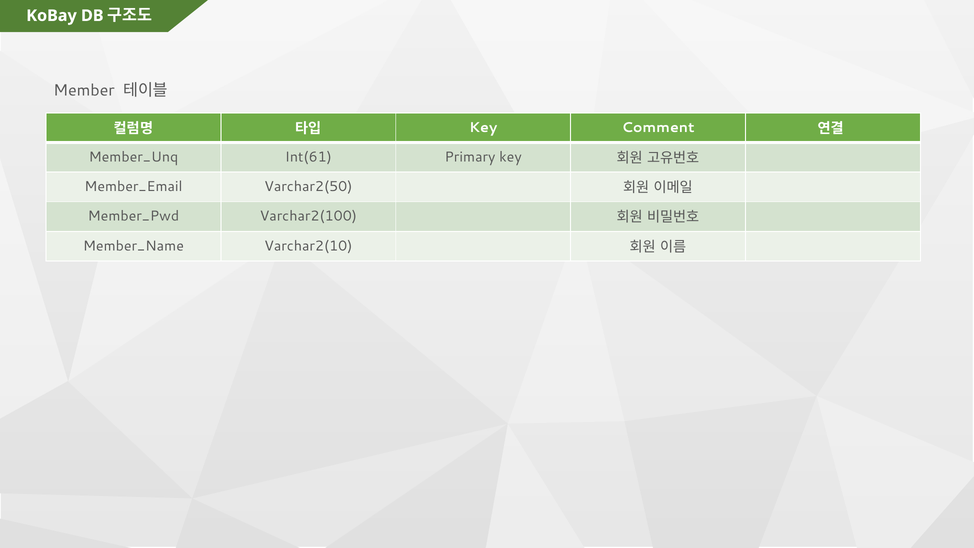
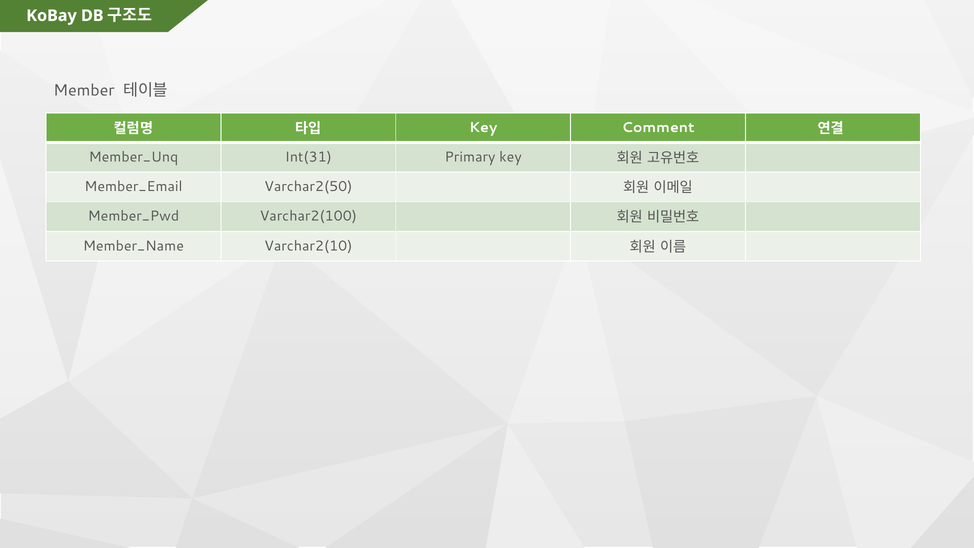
Int(61: Int(61 -> Int(31 (308, 157)
